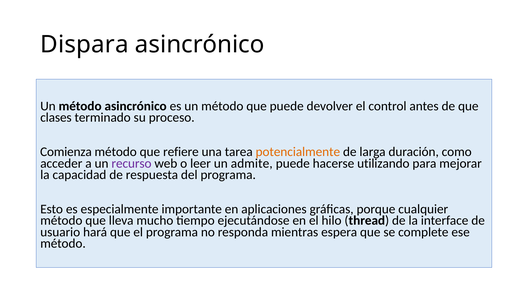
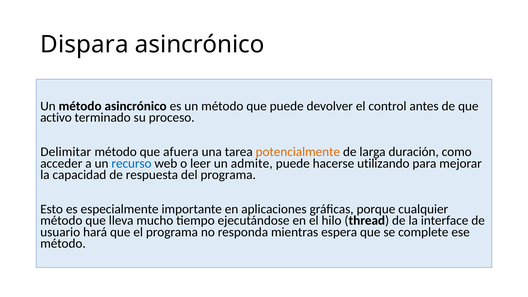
clases: clases -> activo (56, 117)
Comienza: Comienza -> Delimitar (66, 152)
refiere: refiere -> afuera (181, 152)
recurso colour: purple -> blue (131, 163)
